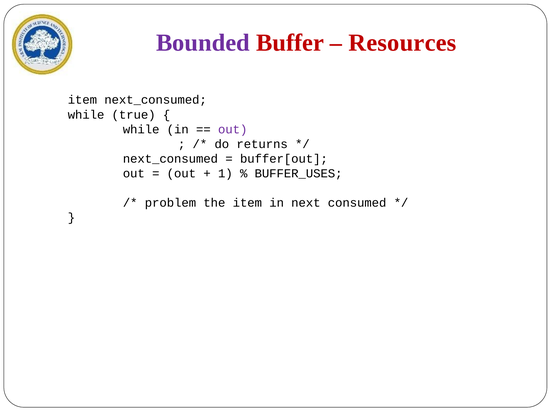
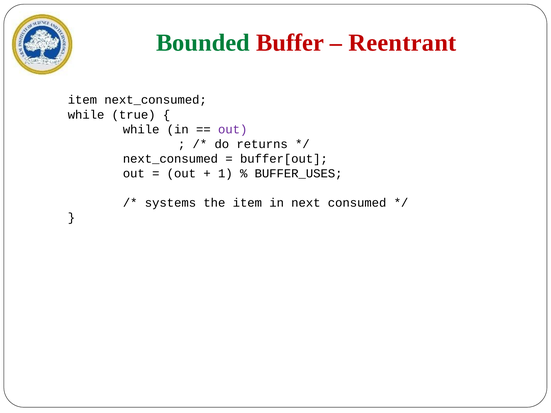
Bounded colour: purple -> green (203, 43)
Resources: Resources -> Reentrant (402, 43)
problem: problem -> systems (170, 203)
